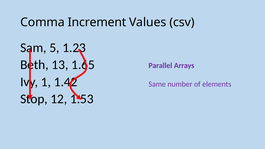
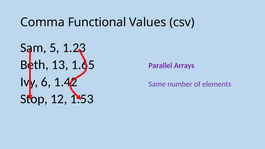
Increment: Increment -> Functional (97, 22)
1: 1 -> 6 (46, 82)
